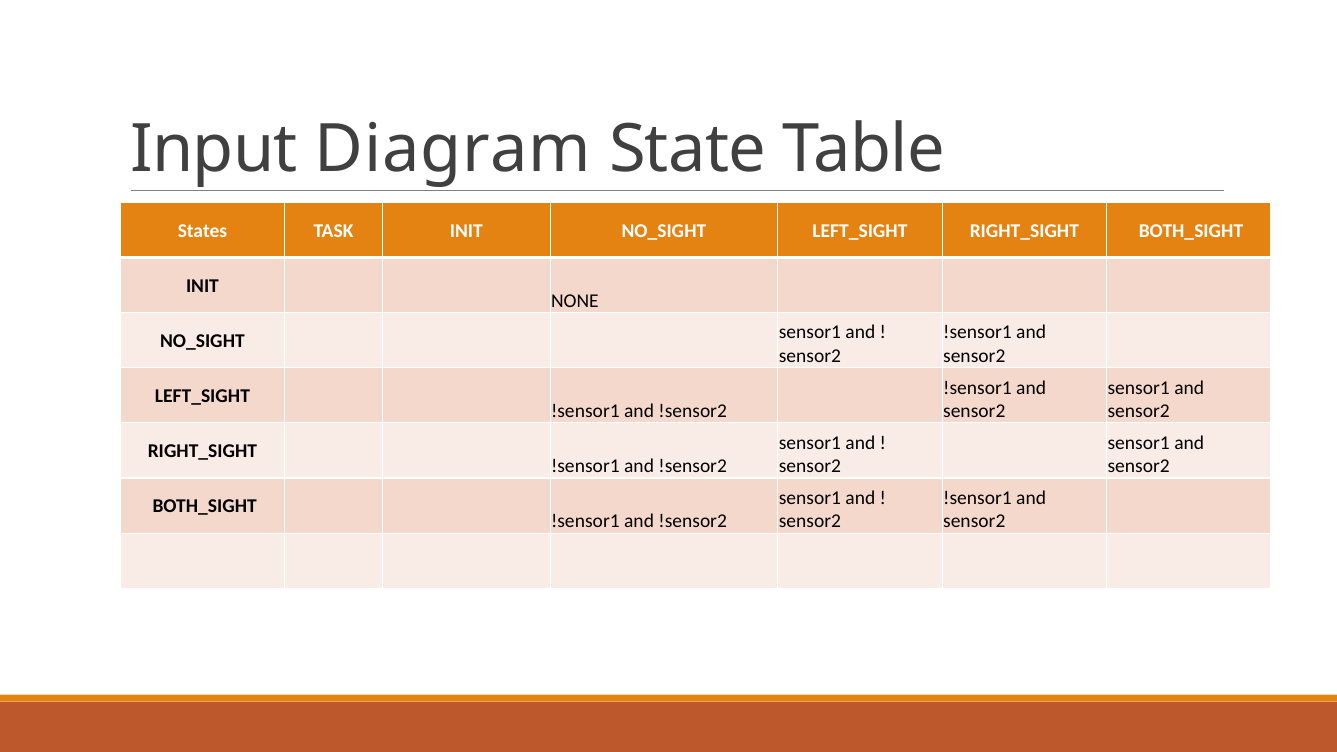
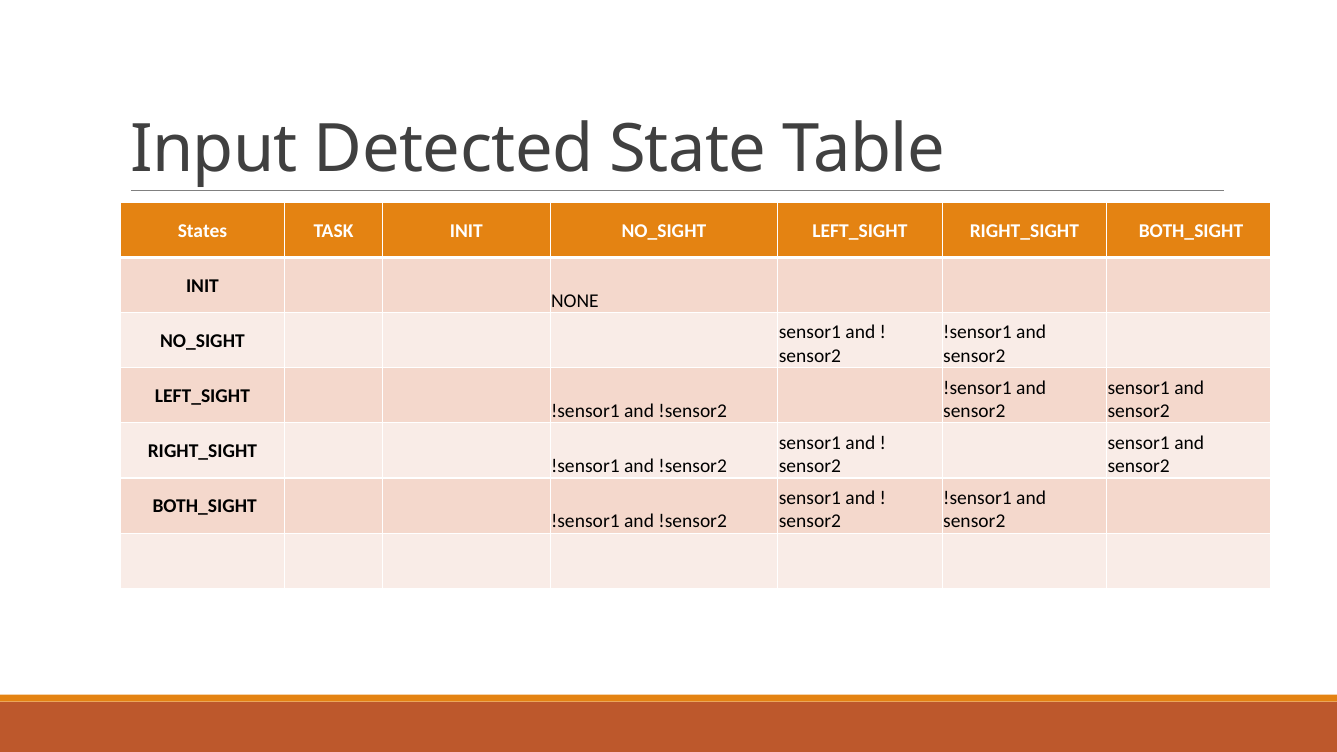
Diagram: Diagram -> Detected (454, 150)
